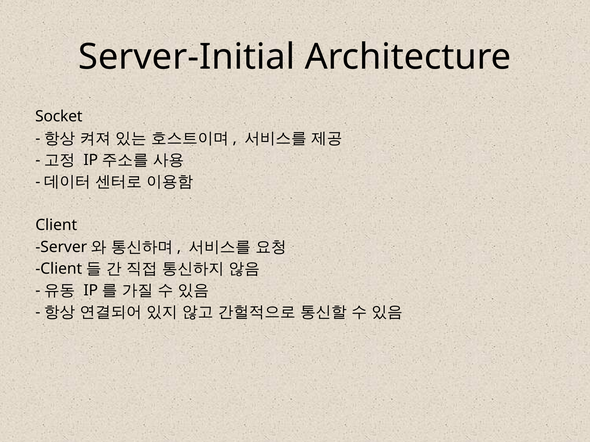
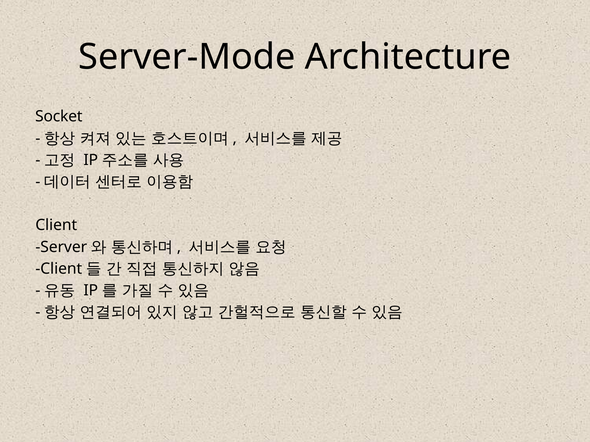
Server-Initial: Server-Initial -> Server-Mode (187, 57)
